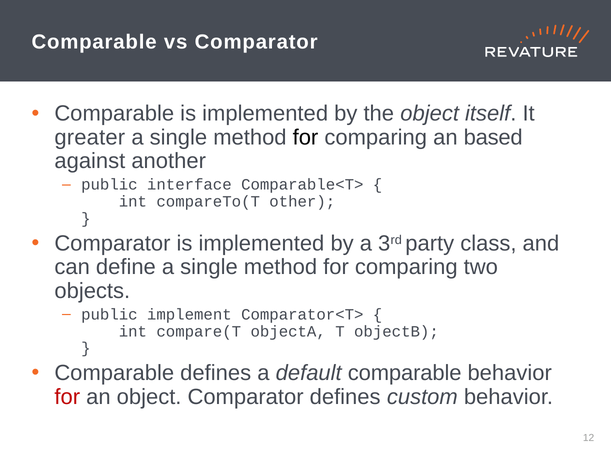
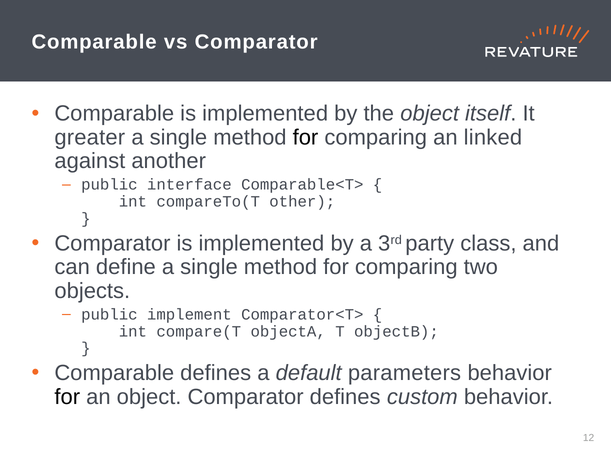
based: based -> linked (493, 138)
default comparable: comparable -> parameters (404, 373)
for colour: red -> black (67, 397)
